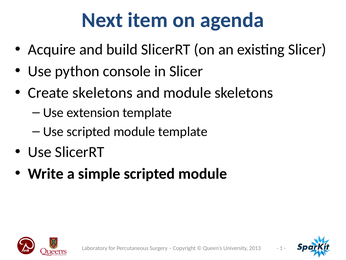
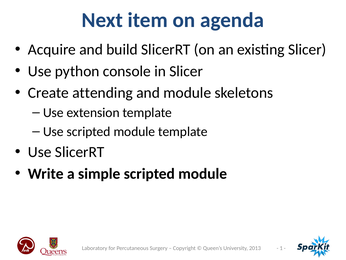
Create skeletons: skeletons -> attending (103, 93)
